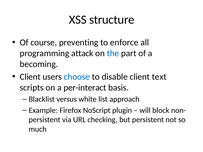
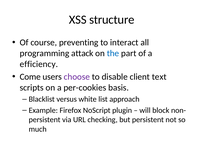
enforce: enforce -> interact (124, 43)
becoming: becoming -> efficiency (39, 64)
Client: Client -> Come (30, 77)
choose colour: blue -> purple (77, 77)
per-interact: per-interact -> per-cookies (85, 88)
